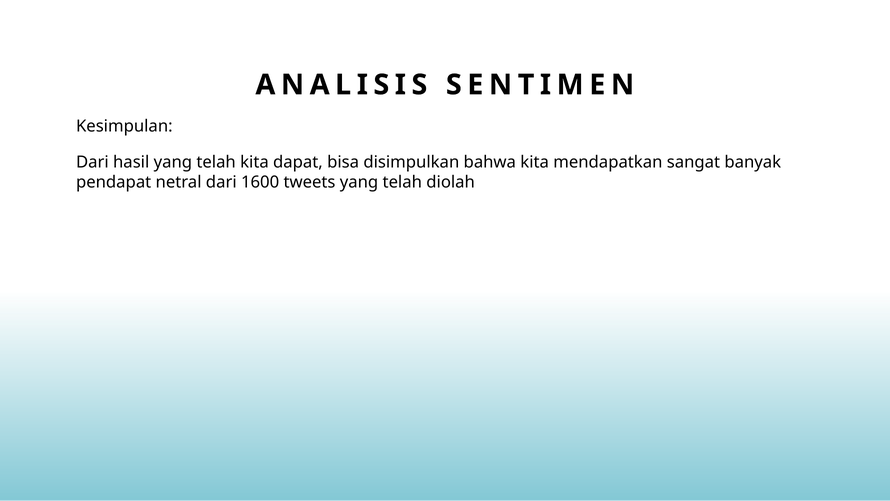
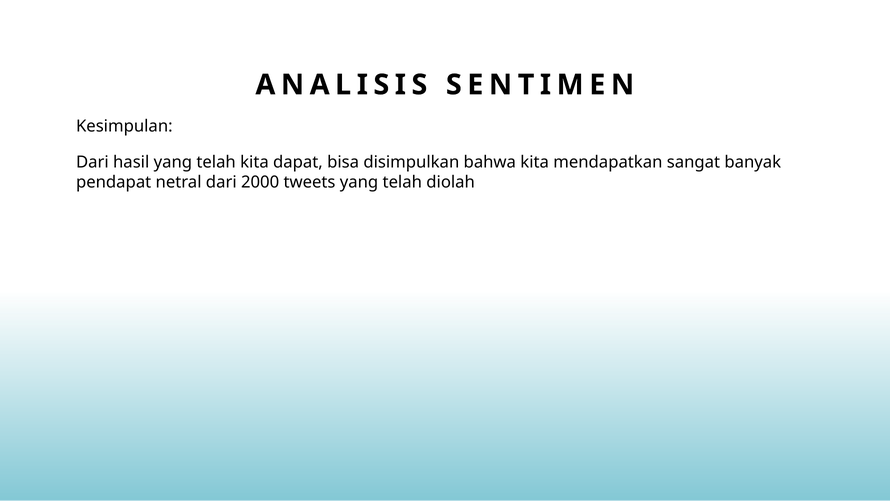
1600: 1600 -> 2000 (260, 182)
